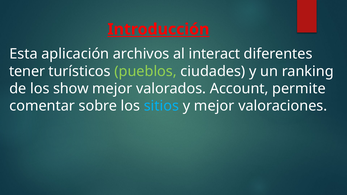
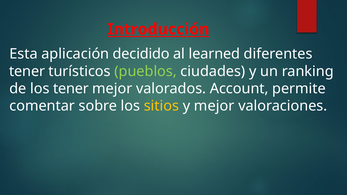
archivos: archivos -> decidido (141, 54)
interact: interact -> learned (214, 54)
los show: show -> tener (71, 89)
sitios colour: light blue -> yellow (161, 106)
